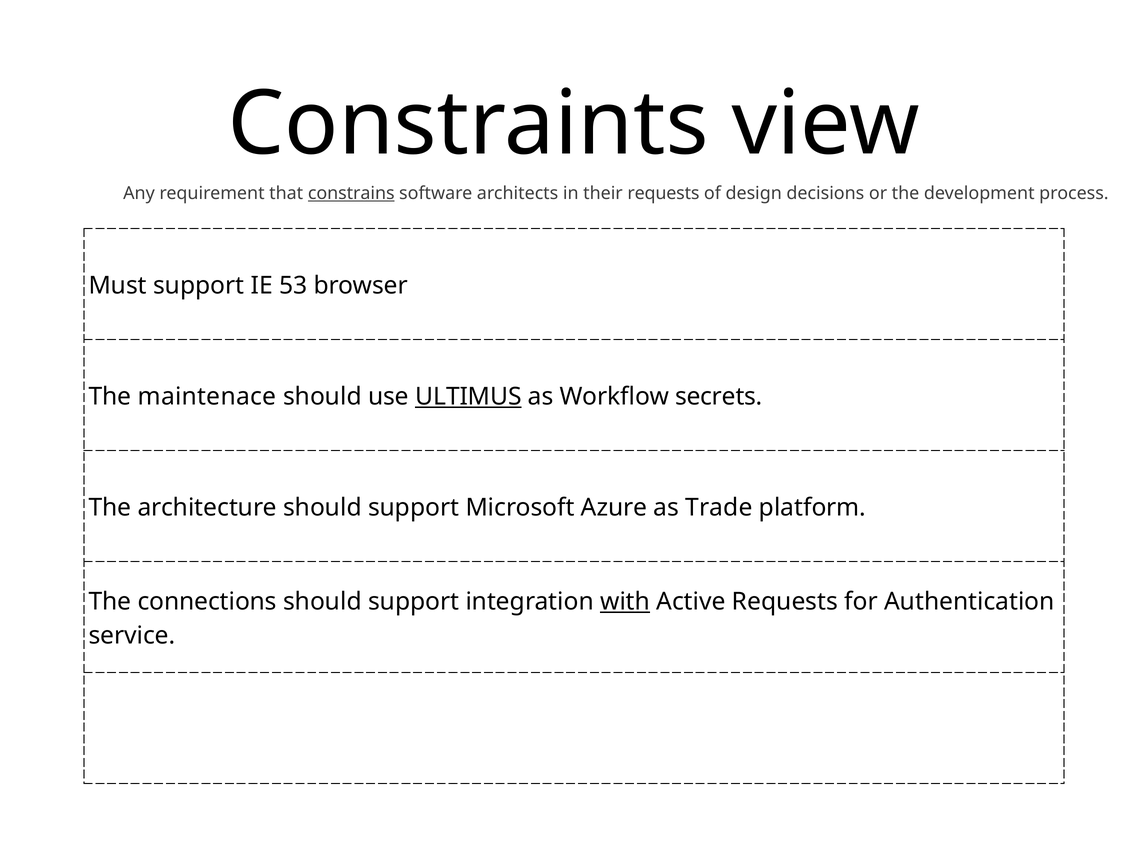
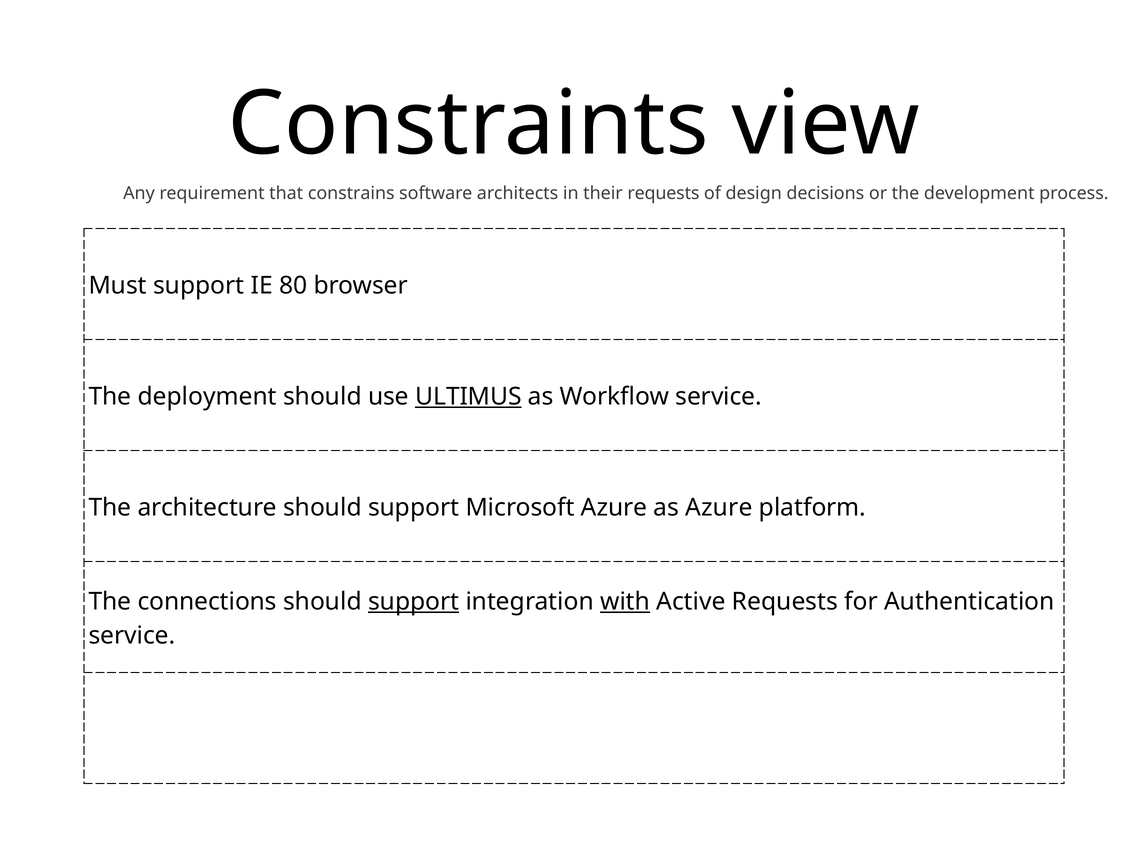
constrains underline: present -> none (351, 193)
53: 53 -> 80 (293, 286)
maintenace: maintenace -> deployment (207, 397)
Workflow secrets: secrets -> service (719, 397)
as Trade: Trade -> Azure (719, 508)
support underline: none -> present (414, 602)
